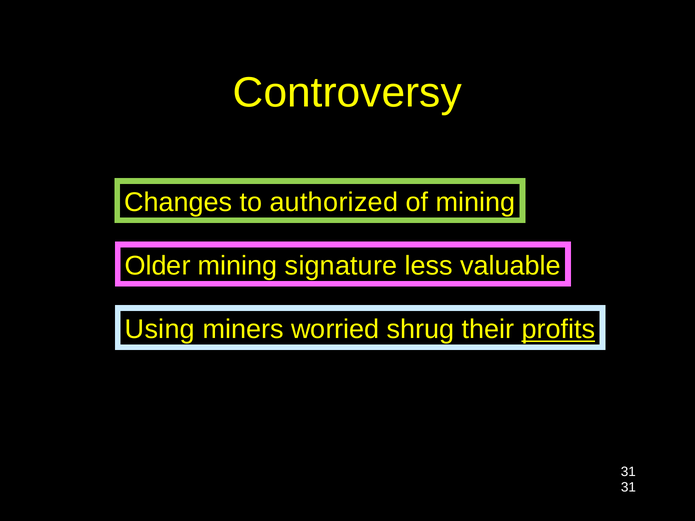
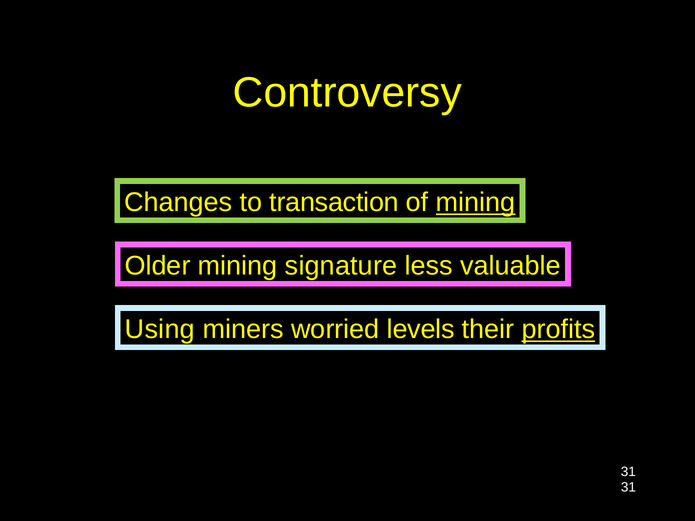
authorized: authorized -> transaction (334, 203)
mining underline: none -> present (476, 203)
shrug: shrug -> levels (421, 330)
